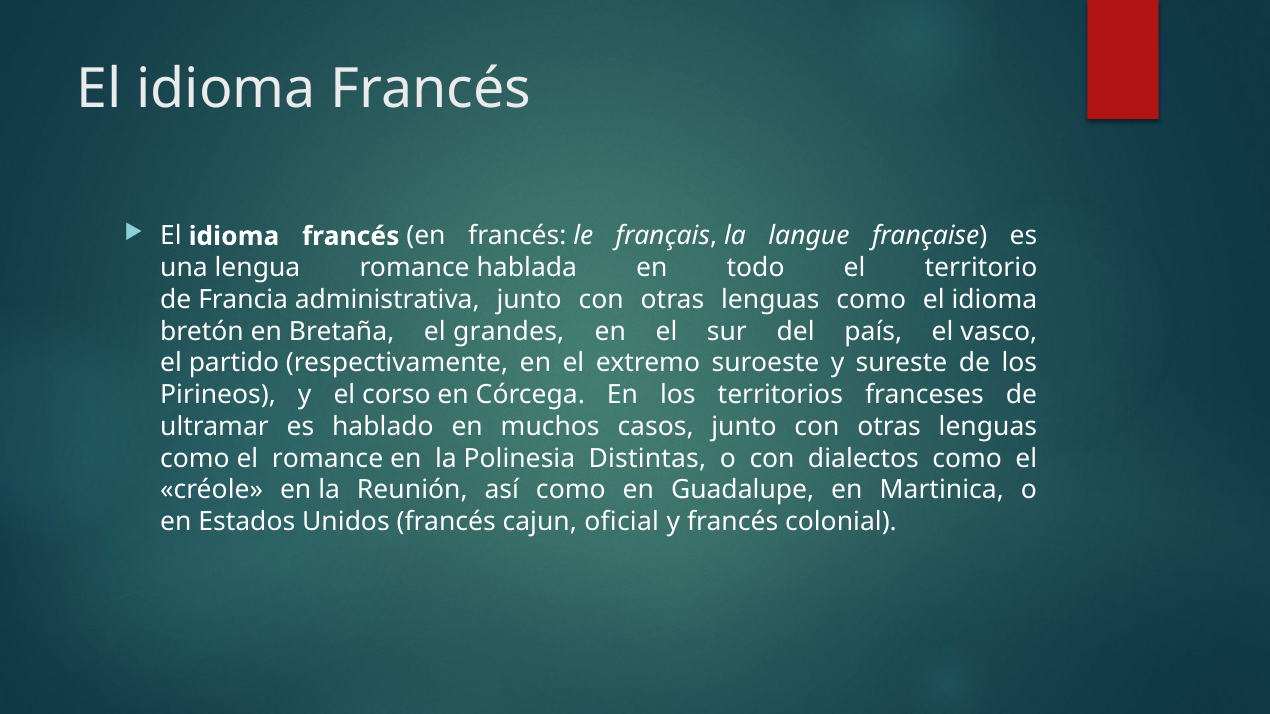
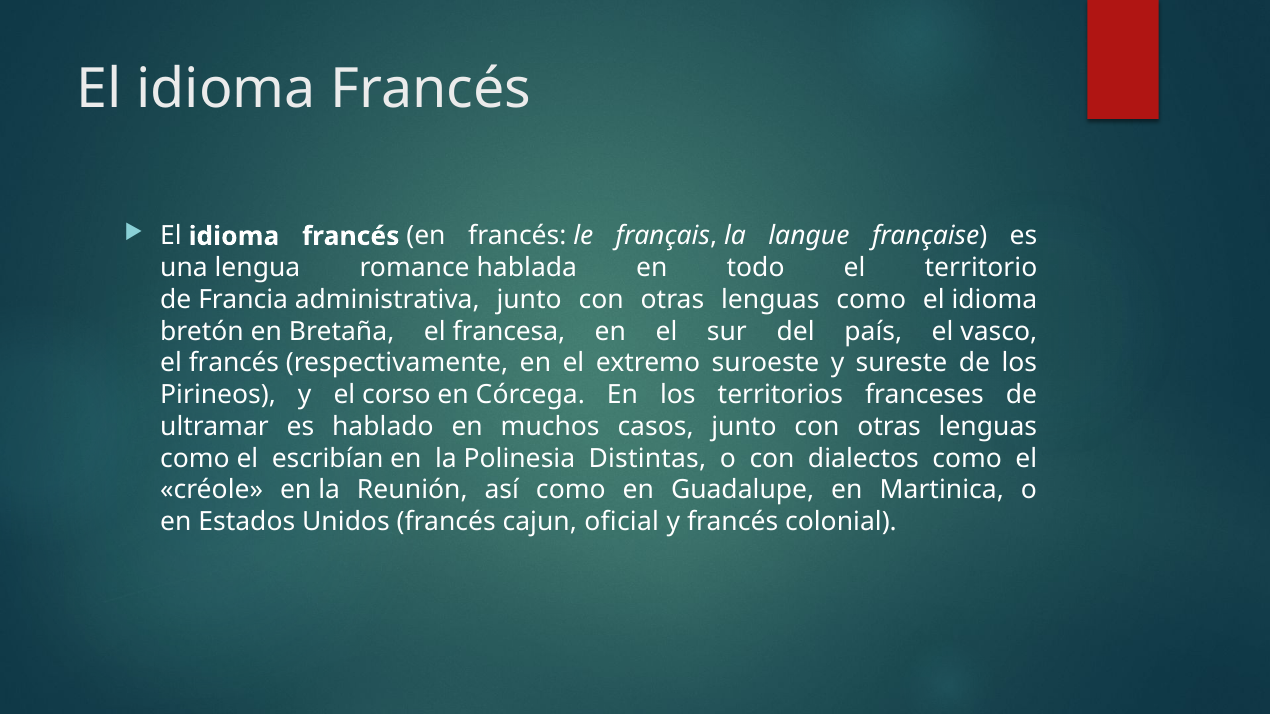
grandes: grandes -> francesa (509, 332)
el partido: partido -> francés (234, 363)
el romance: romance -> escribían (328, 459)
